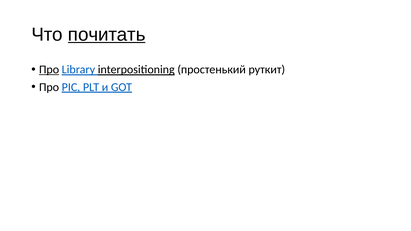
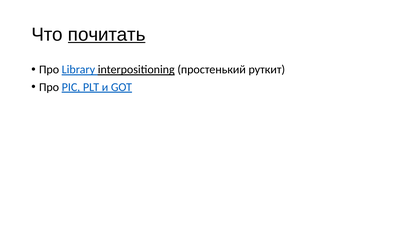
Про underline: present -> none (49, 70)
